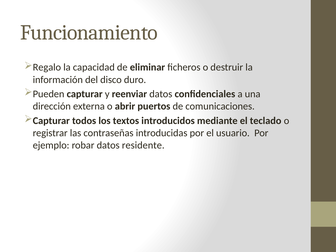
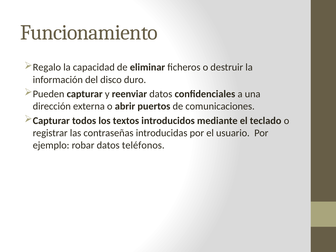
residente: residente -> teléfonos (143, 145)
